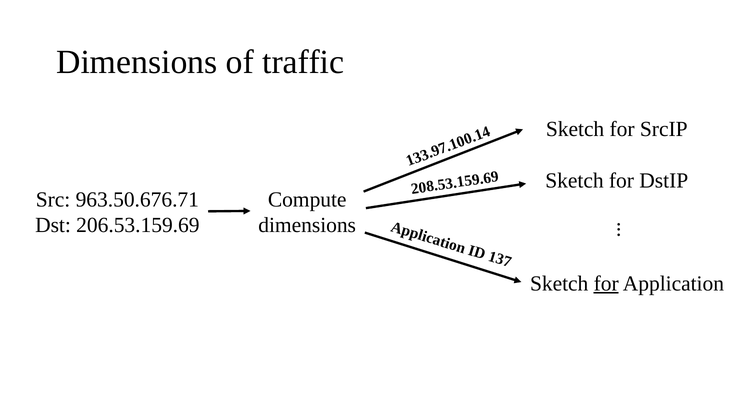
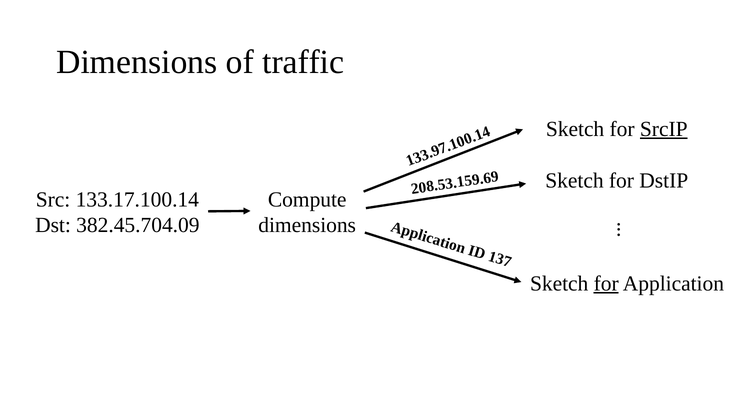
SrcIP underline: none -> present (664, 129)
963.50.676.71: 963.50.676.71 -> 133.17.100.14 (137, 199)
206.53.159.69: 206.53.159.69 -> 382.45.704.09 (138, 225)
